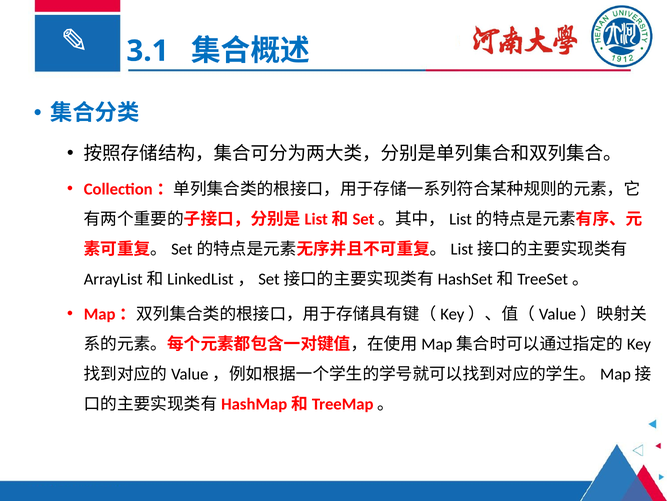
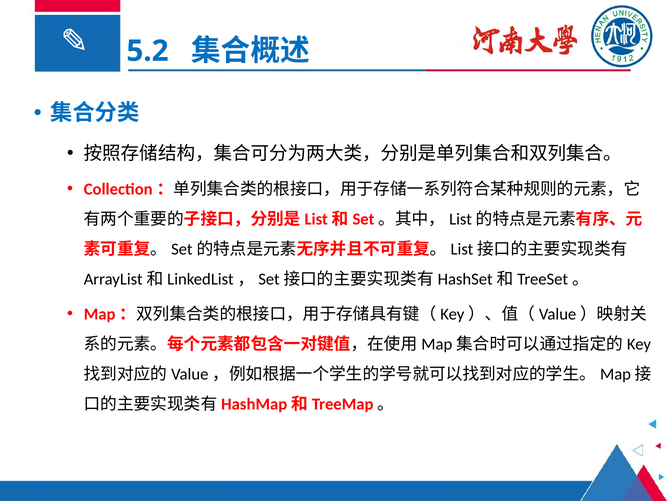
3.1: 3.1 -> 5.2 (147, 51)
